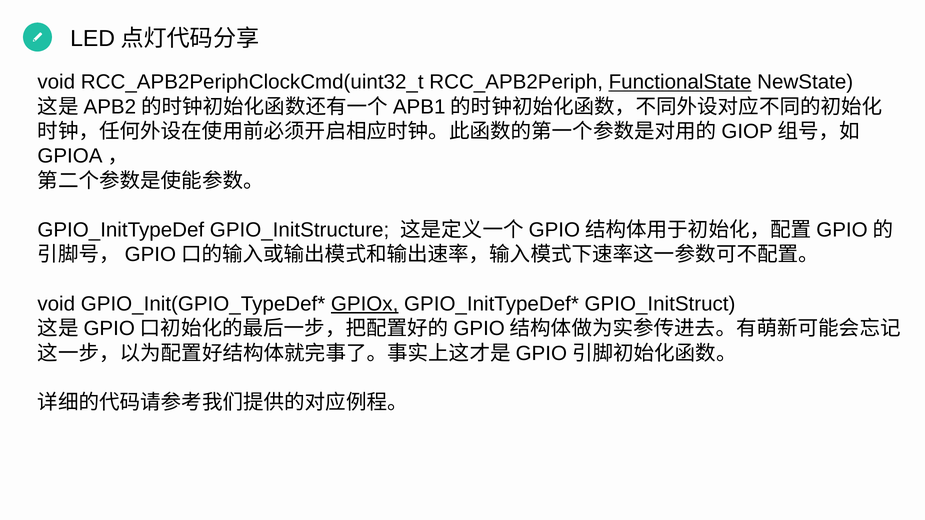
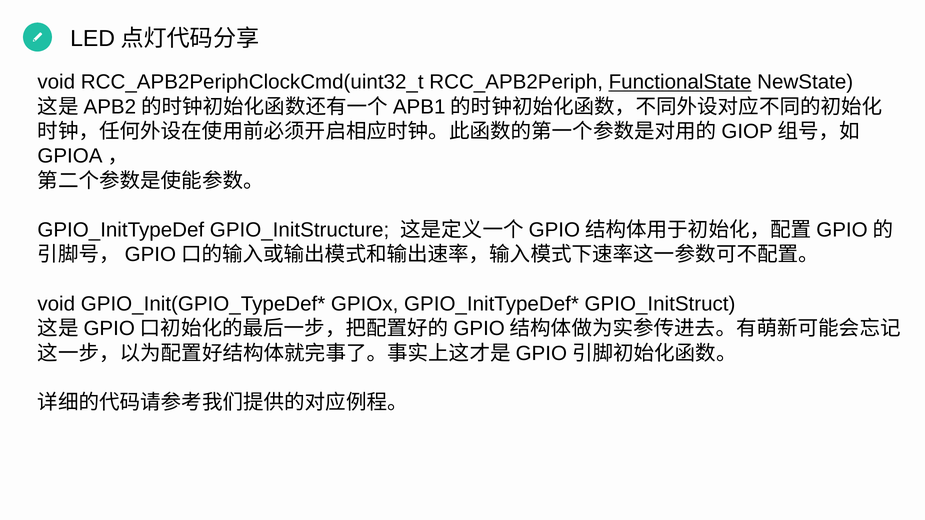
GPIOx underline: present -> none (365, 304)
